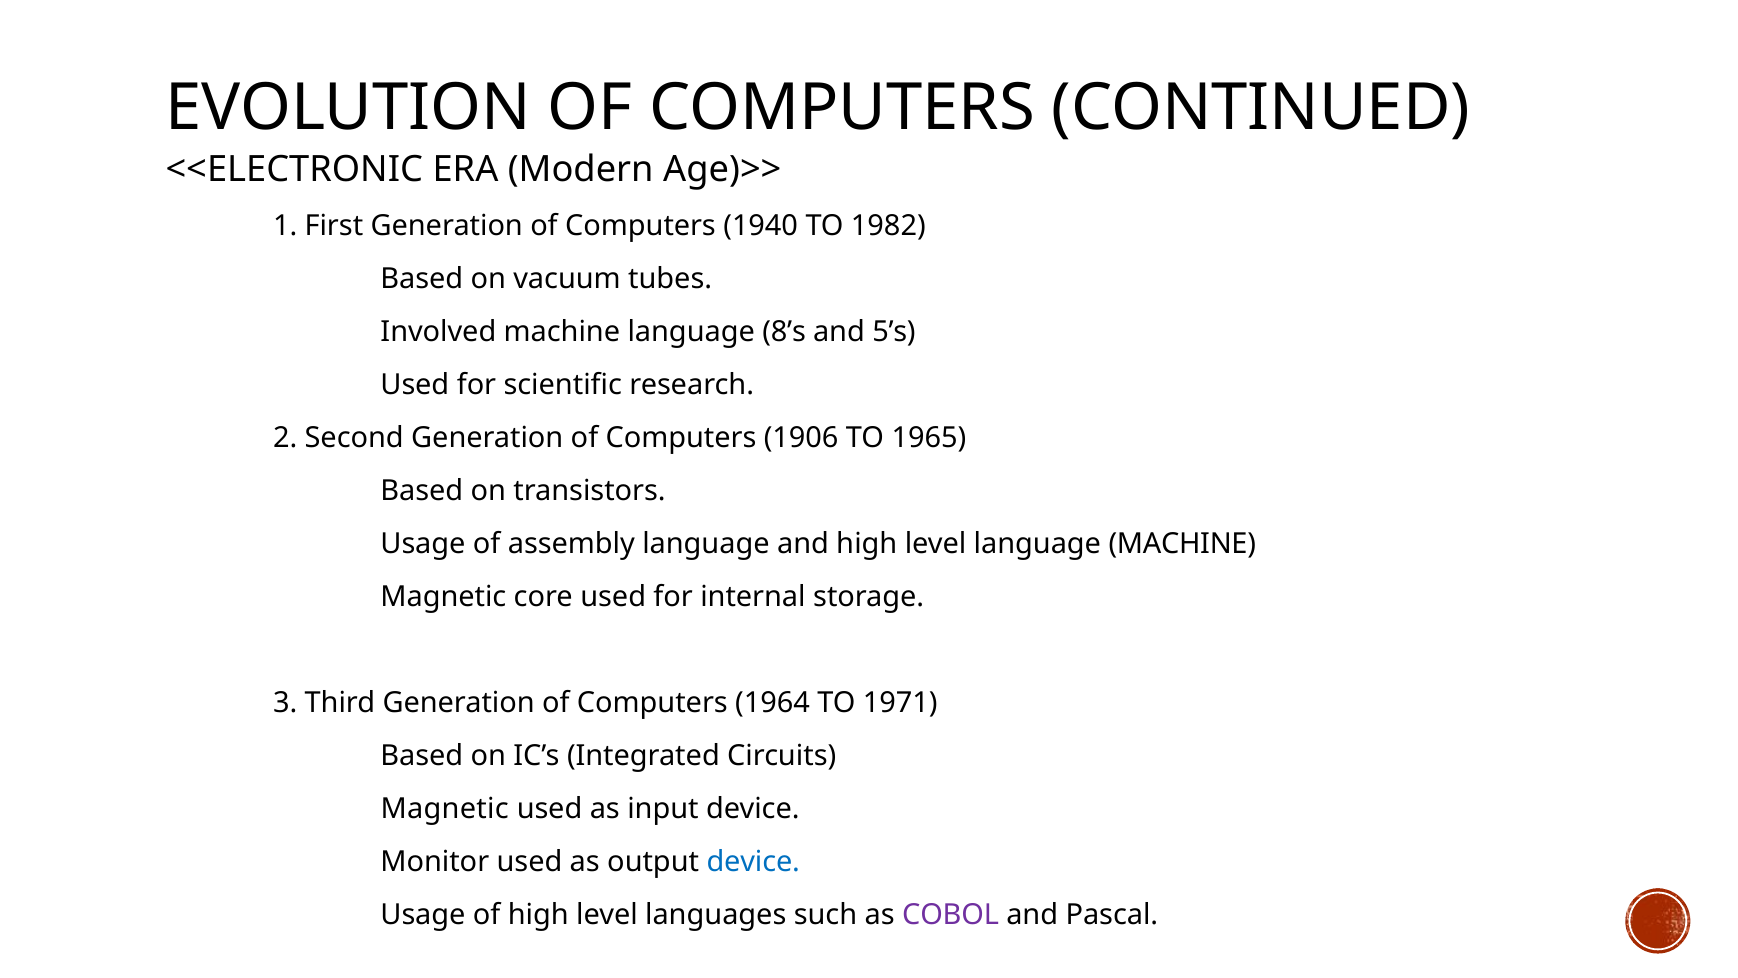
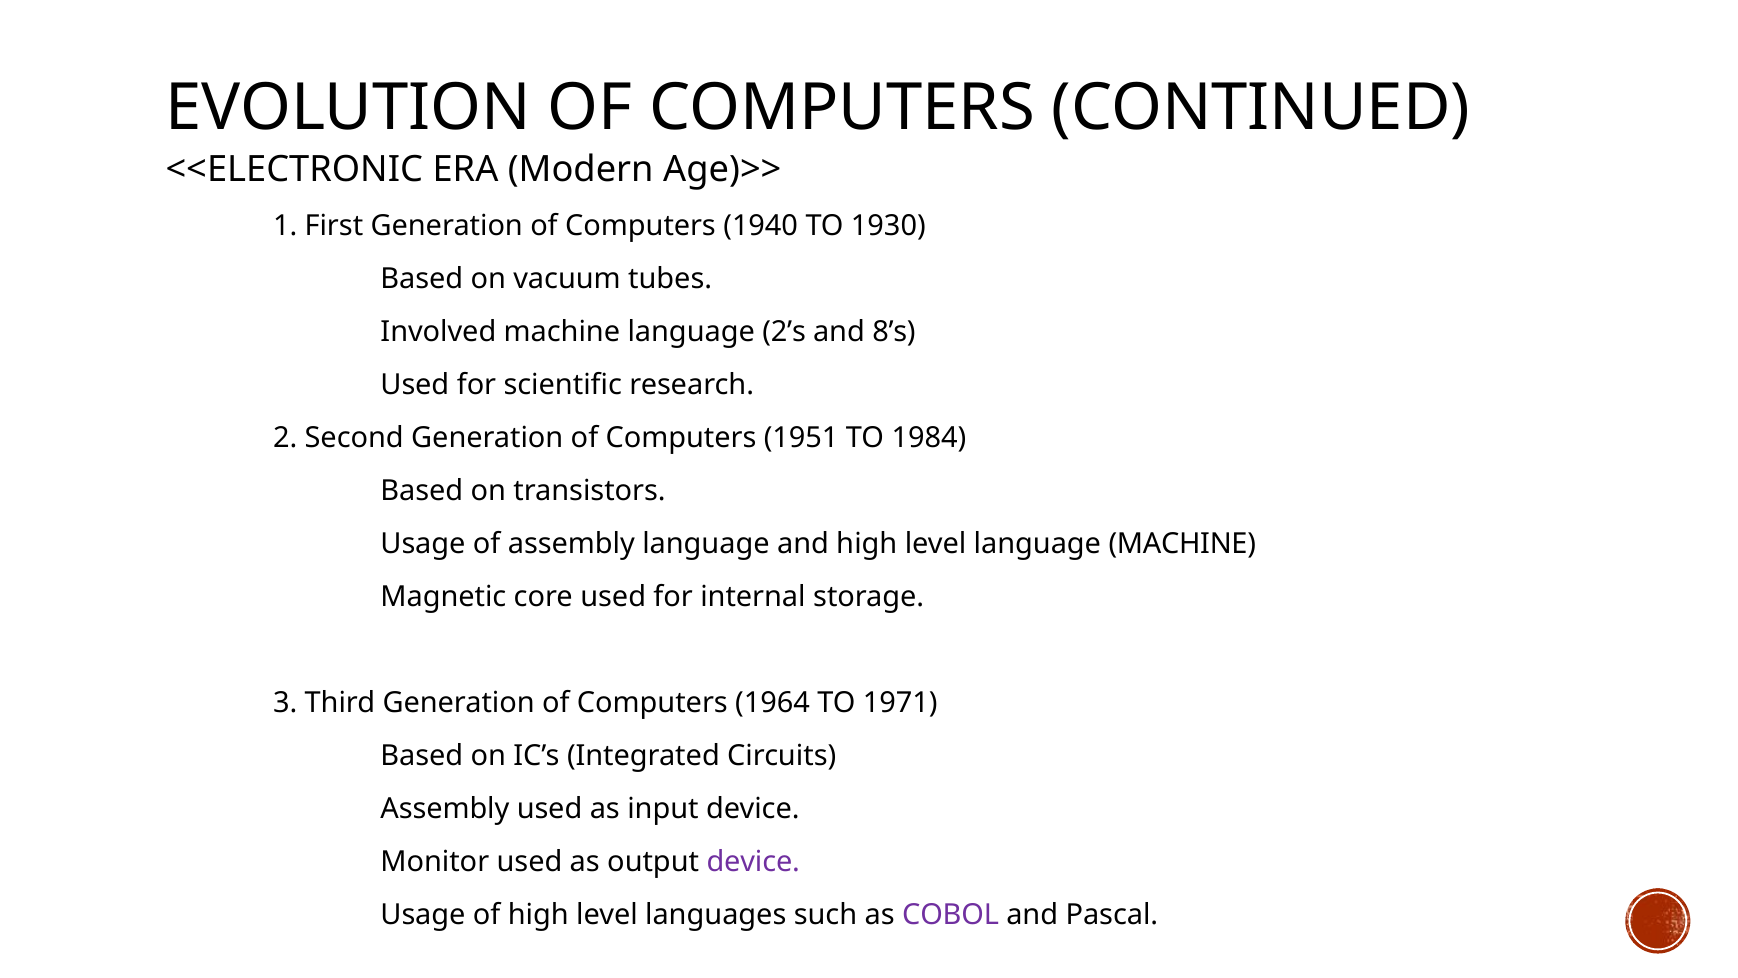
1982: 1982 -> 1930 (888, 226)
8’s: 8’s -> 2’s (784, 332)
5’s: 5’s -> 8’s (894, 332)
1906: 1906 -> 1951 (801, 438)
1965: 1965 -> 1984 (929, 438)
Magnetic: Magnetic -> Assembly (445, 809)
device colour: blue -> purple (753, 862)
